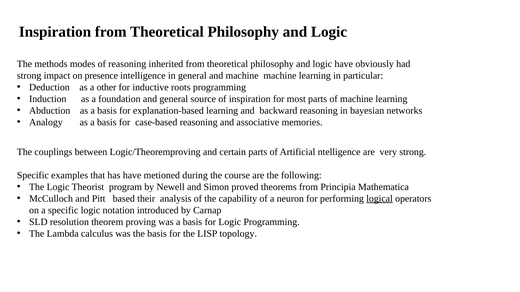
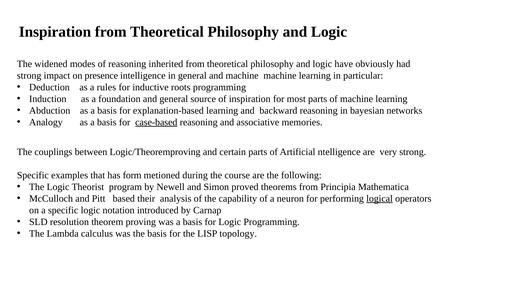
methods: methods -> widened (51, 64)
other: other -> rules (106, 87)
case-based underline: none -> present (156, 122)
has have: have -> form (132, 176)
